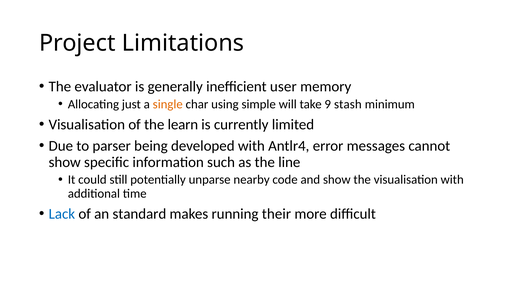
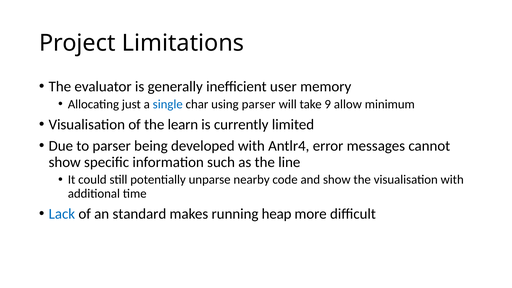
single colour: orange -> blue (168, 104)
using simple: simple -> parser (259, 104)
stash: stash -> allow (348, 104)
their: their -> heap (277, 214)
